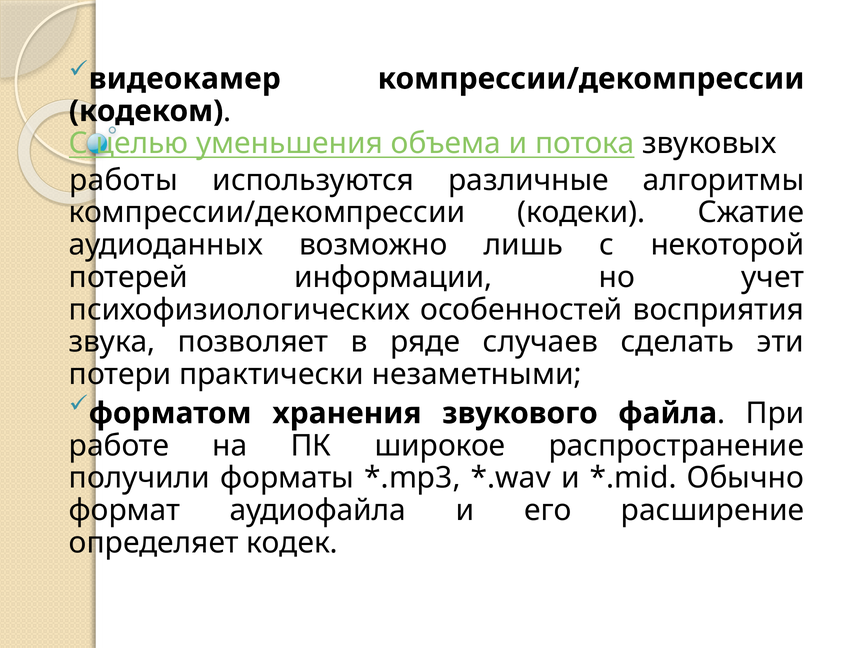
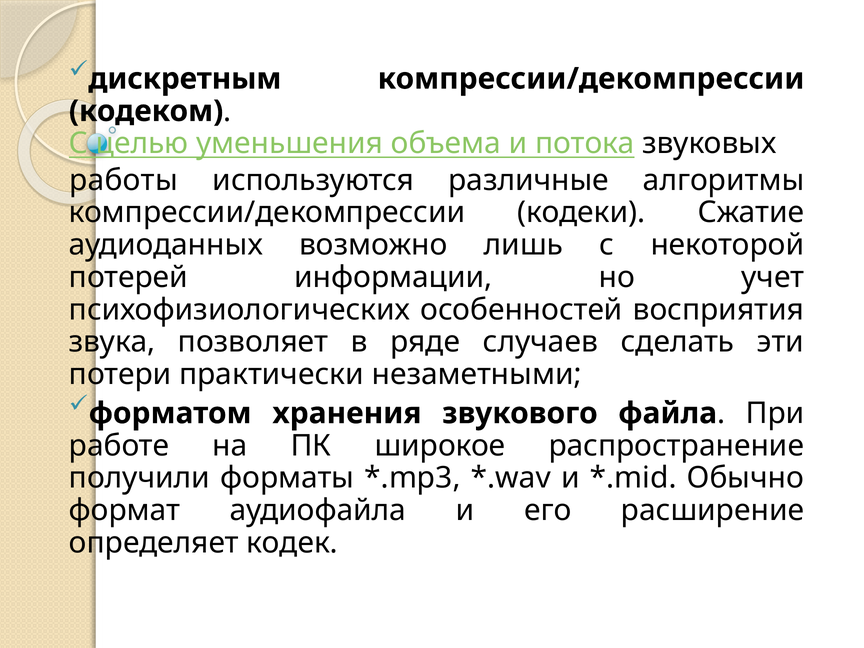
видеокамер: видеокамер -> дискретным (185, 79)
